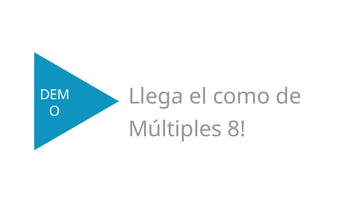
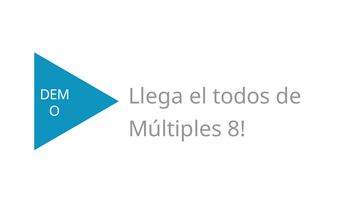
como: como -> todos (241, 97)
